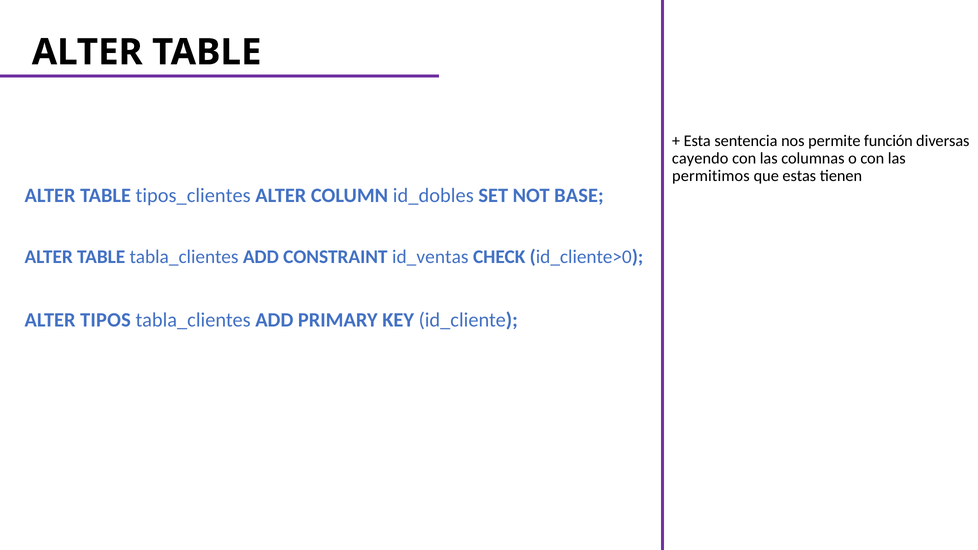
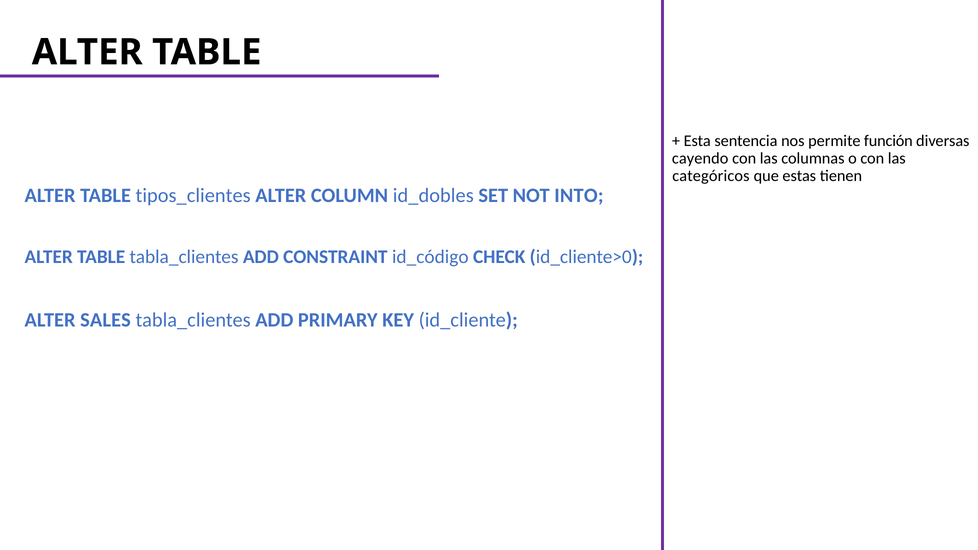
permitimos: permitimos -> categóricos (711, 176)
BASE: BASE -> INTO (579, 195)
id_ventas: id_ventas -> id_código (430, 257)
TIPOS: TIPOS -> SALES (105, 320)
